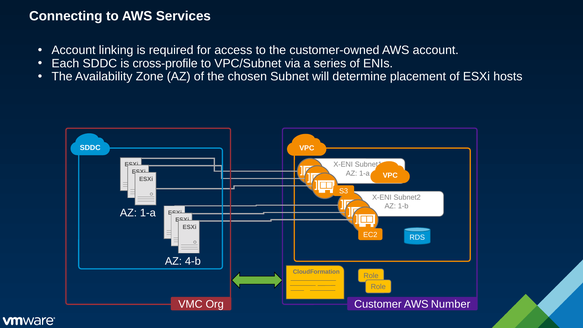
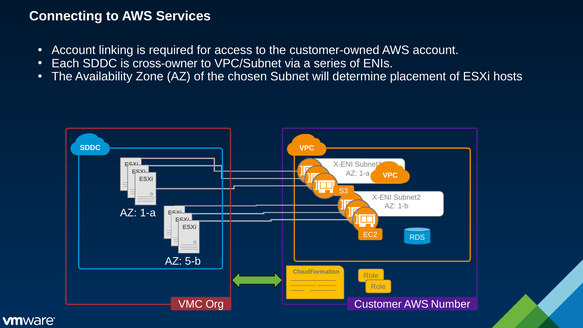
cross-profile: cross-profile -> cross-owner (165, 63)
4-b: 4-b -> 5-b (193, 261)
